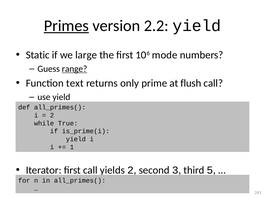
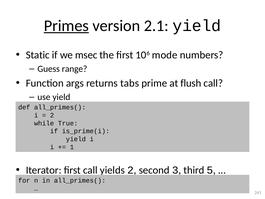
2.2: 2.2 -> 2.1 (156, 26)
large: large -> msec (86, 55)
range underline: present -> none (75, 69)
text: text -> args (75, 83)
only: only -> tabs (130, 83)
